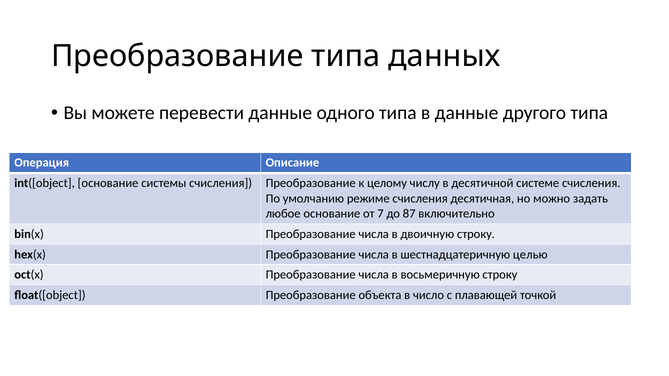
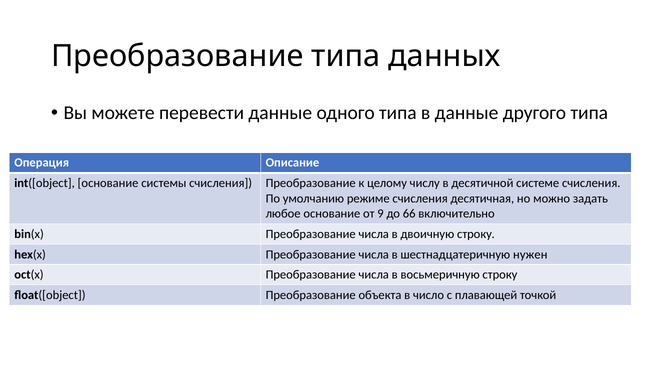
7: 7 -> 9 (381, 214)
87: 87 -> 66 (409, 214)
целью: целью -> нужен (530, 255)
